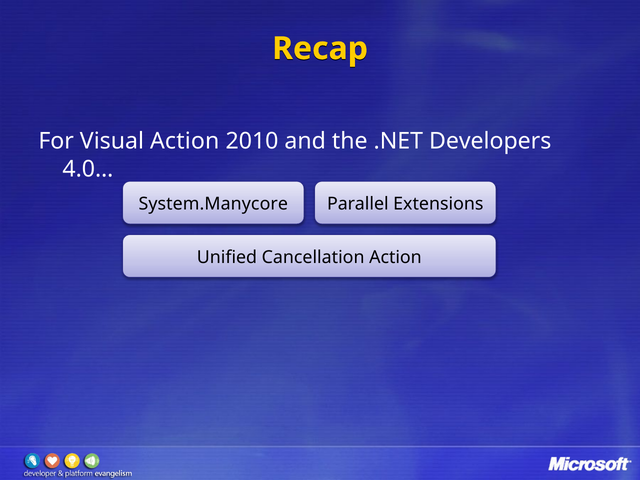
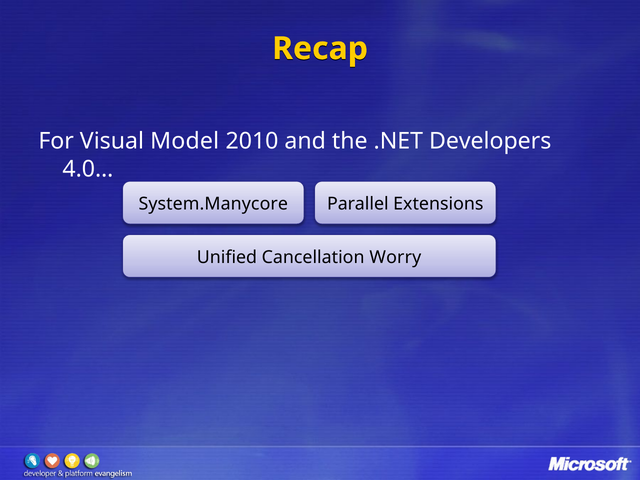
Visual Action: Action -> Model (185, 141)
Cancellation Action: Action -> Worry (395, 257)
